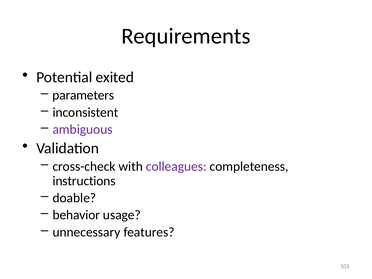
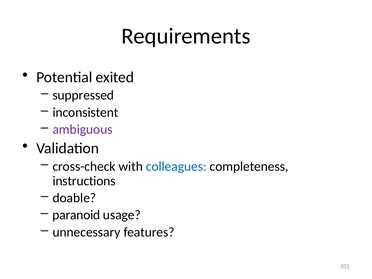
parameters: parameters -> suppressed (83, 95)
colleagues colour: purple -> blue (176, 166)
behavior: behavior -> paranoid (76, 215)
